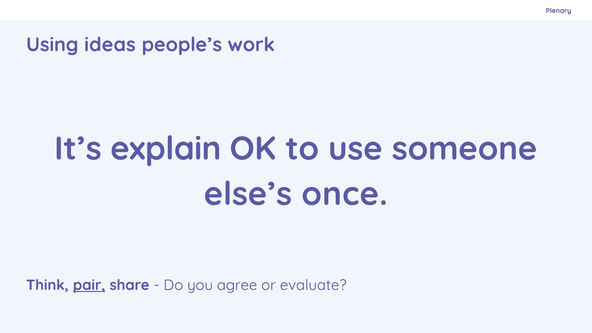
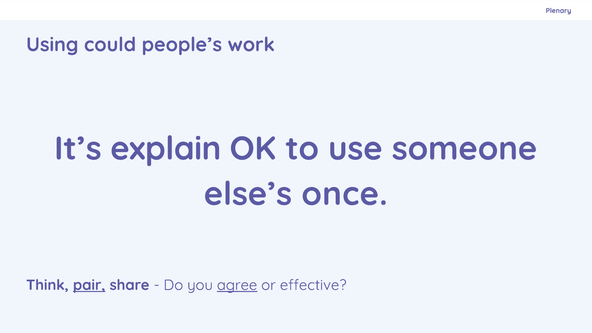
ideas: ideas -> could (110, 45)
agree underline: none -> present (237, 285)
evaluate: evaluate -> effective (313, 285)
